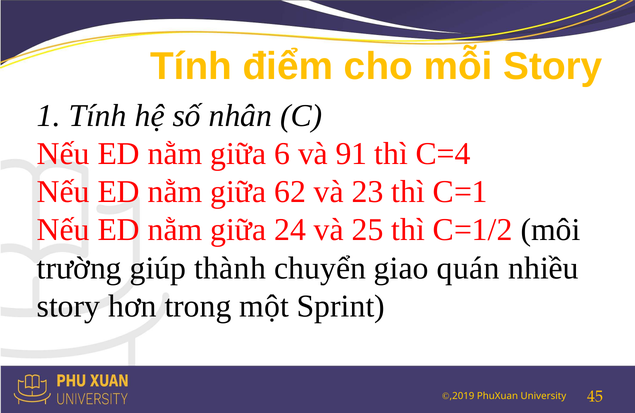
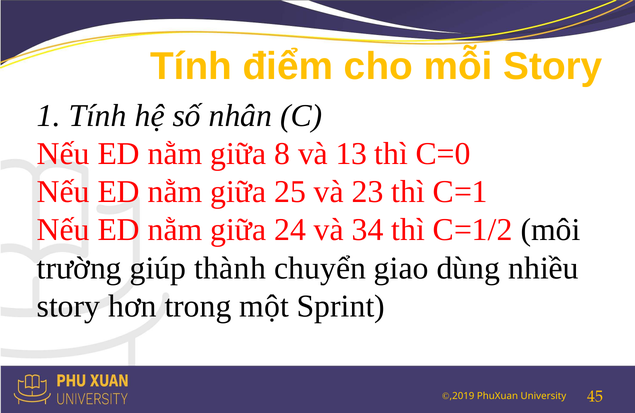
6: 6 -> 8 (282, 154)
91: 91 -> 13 (351, 154)
C=4: C=4 -> C=0 (443, 154)
62: 62 -> 25 (290, 192)
25: 25 -> 34 (368, 230)
quán: quán -> dùng (468, 268)
